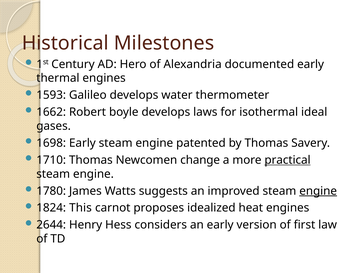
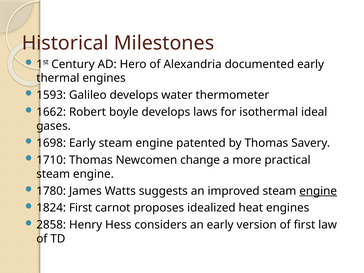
practical underline: present -> none (288, 160)
1824 This: This -> First (81, 208)
2644: 2644 -> 2858 (51, 225)
